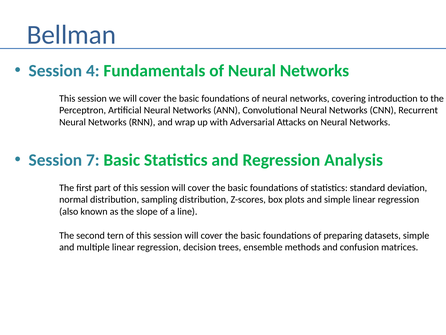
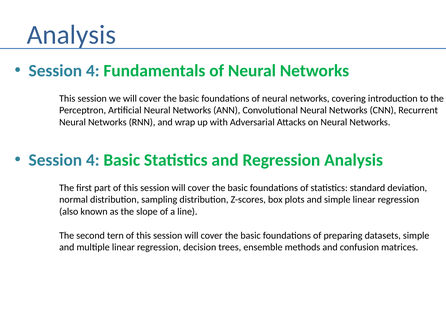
Bellman: Bellman -> Analysis (71, 35)
7: 7 -> 4 (93, 160)
